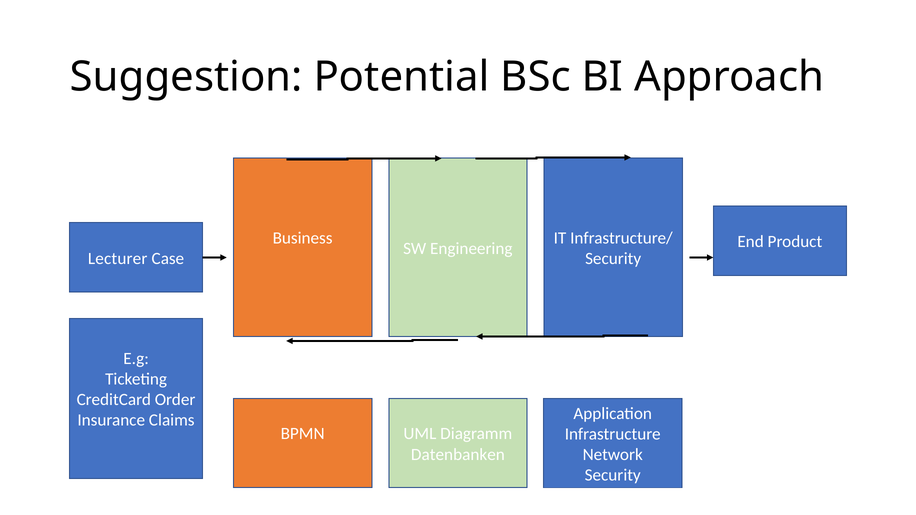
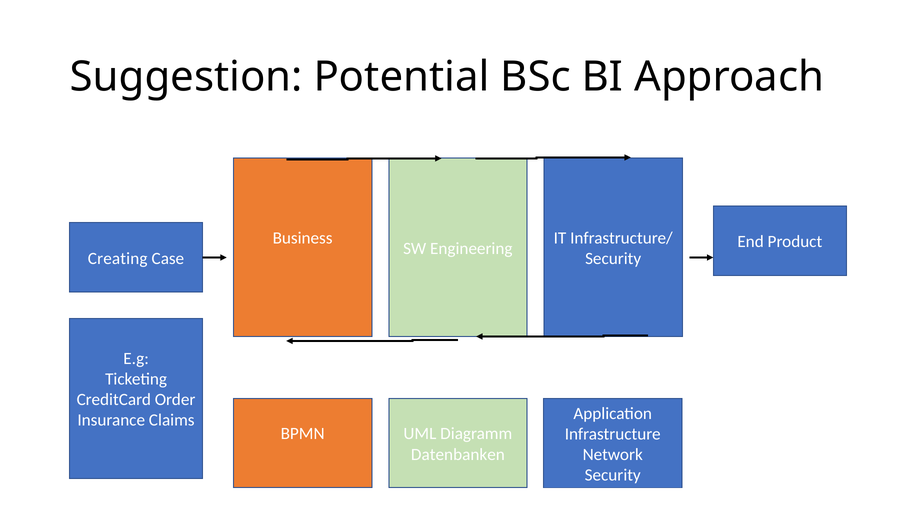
Lecturer: Lecturer -> Creating (118, 259)
